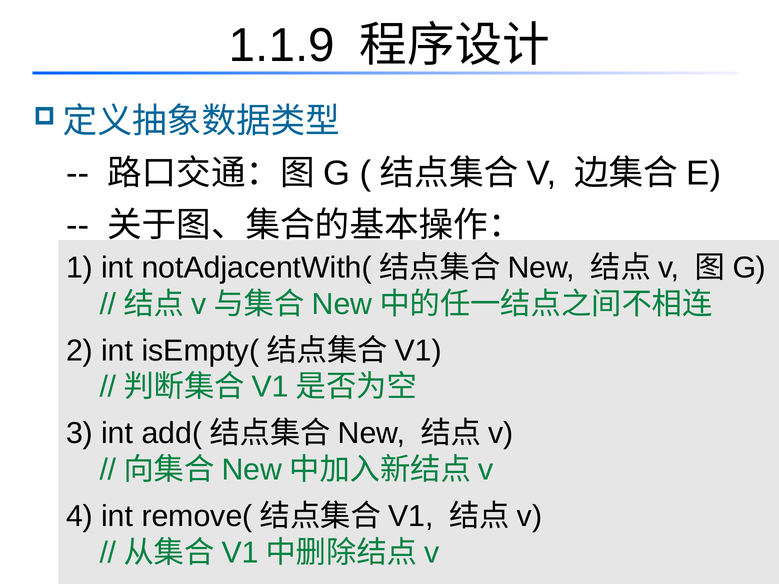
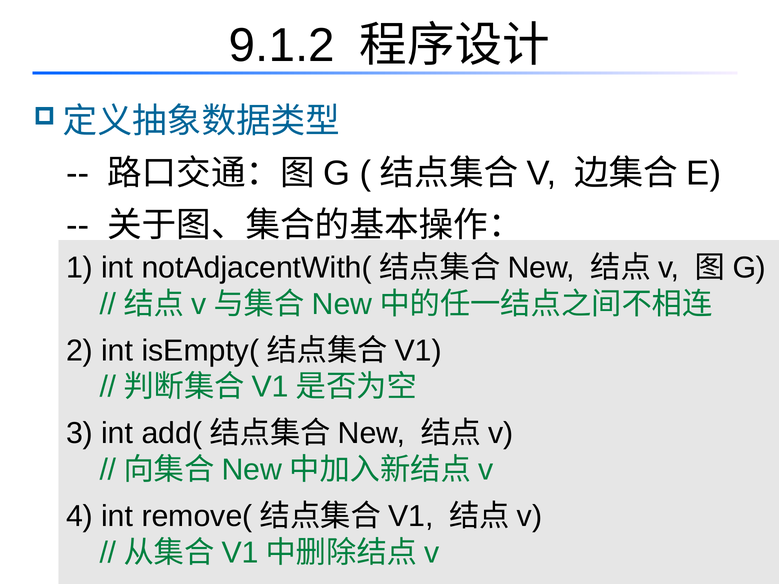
1.1.9: 1.1.9 -> 9.1.2 (282, 46)
